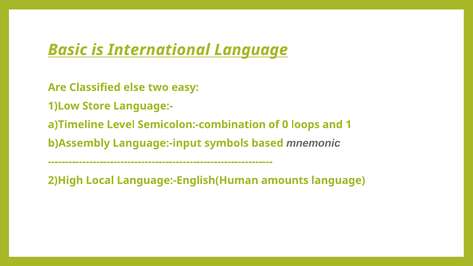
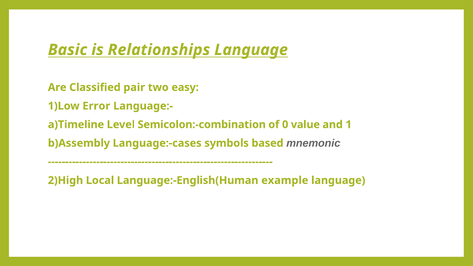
International: International -> Relationships (159, 50)
else: else -> pair (134, 87)
Store: Store -> Error (96, 106)
loops: loops -> value (305, 125)
Language:-input: Language:-input -> Language:-cases (157, 143)
amounts: amounts -> example (285, 180)
